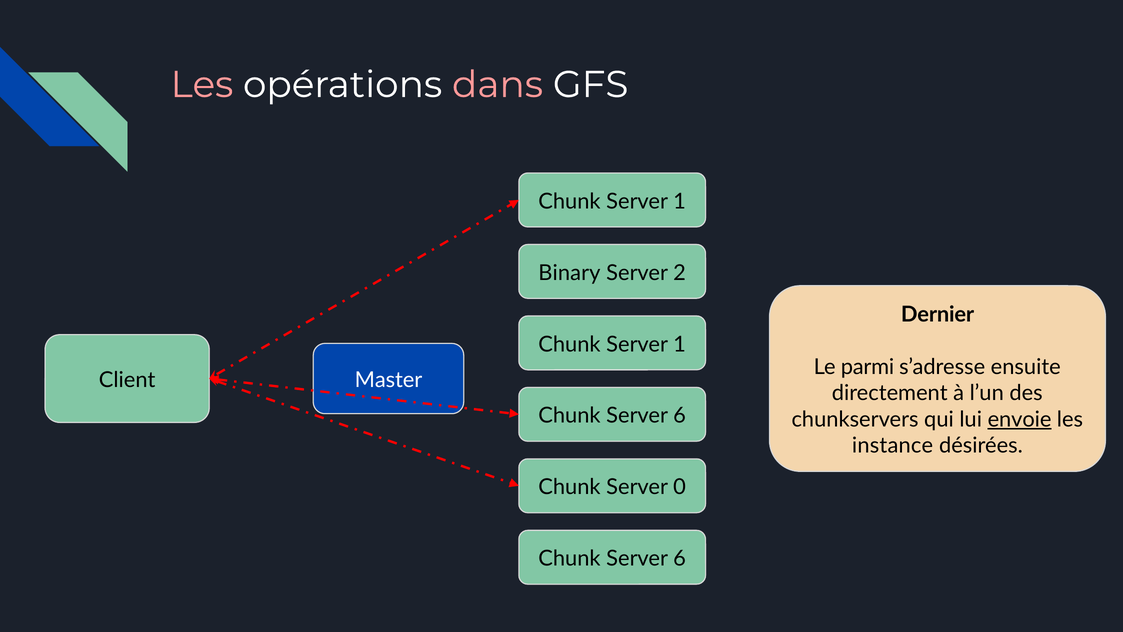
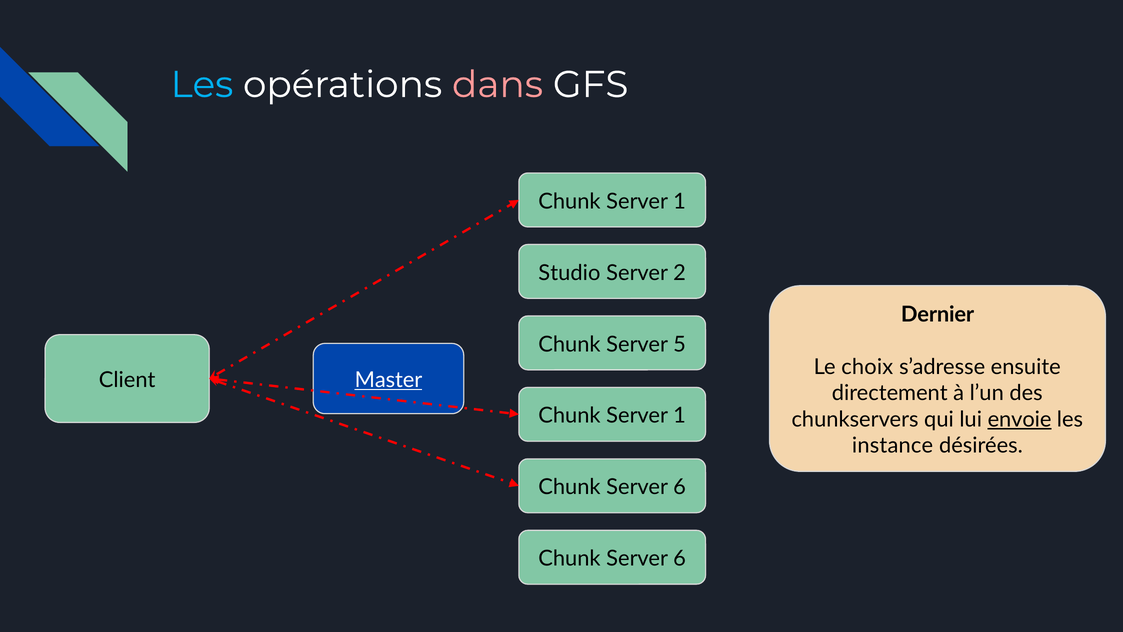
Les colour: pink -> light blue (202, 85)
Binary: Binary -> Studio (569, 273)
1: 1 -> 5 (680, 344)
parmi: parmi -> choix (867, 367)
Master underline: none -> present (388, 380)
6: 6 -> 1 (680, 416)
0: 0 -> 6 (680, 487)
